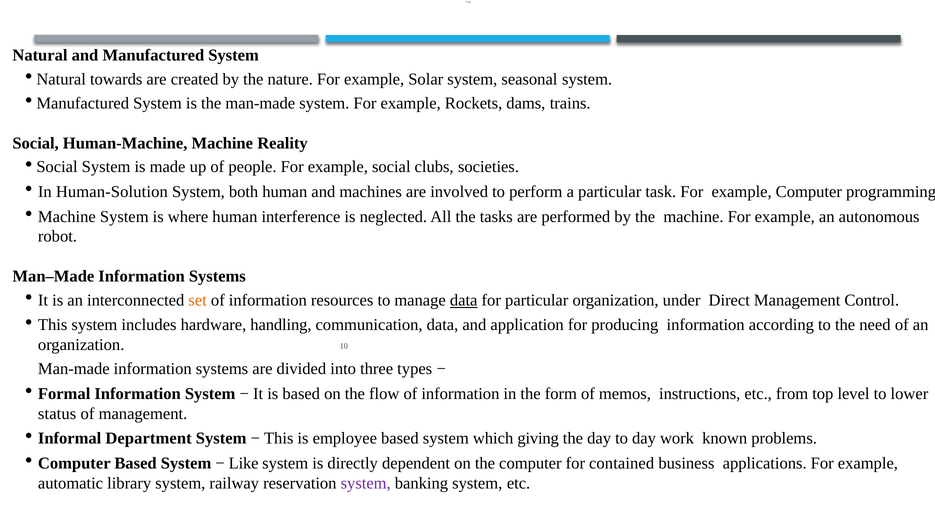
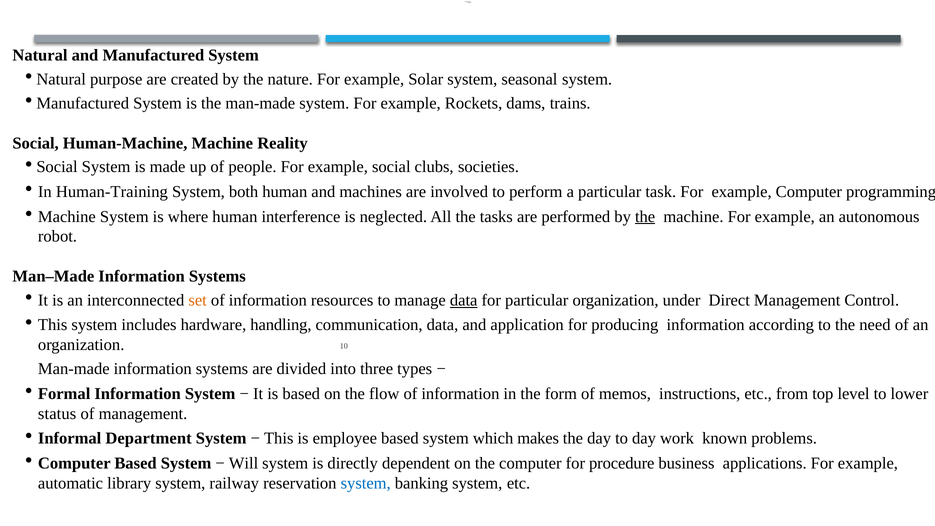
towards: towards -> purpose (116, 79)
Human-Solution: Human-Solution -> Human-Training (112, 192)
the underline: none -> present (645, 217)
giving: giving -> makes (538, 438)
Like: Like -> Will (244, 463)
contained: contained -> procedure (622, 463)
system colour: purple -> blue (366, 483)
